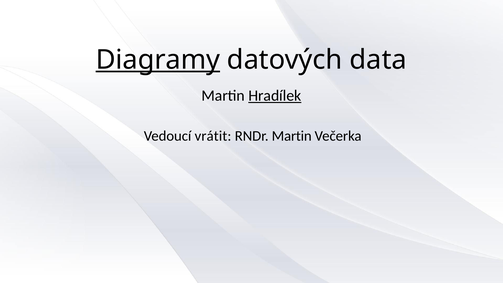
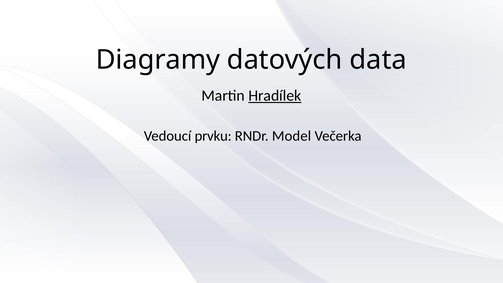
Diagramy underline: present -> none (158, 60)
vrátit: vrátit -> prvku (213, 136)
RNDr Martin: Martin -> Model (292, 136)
